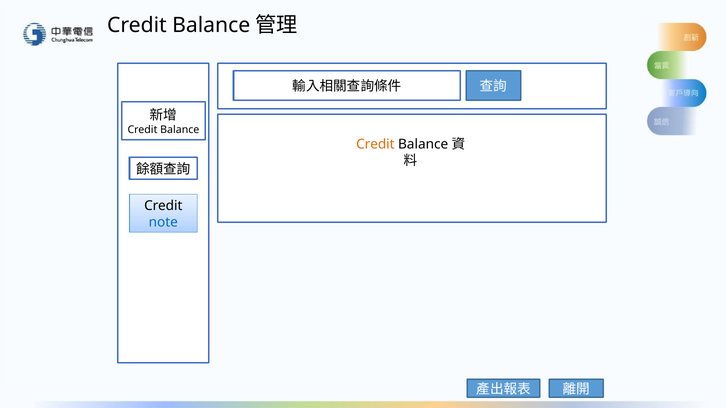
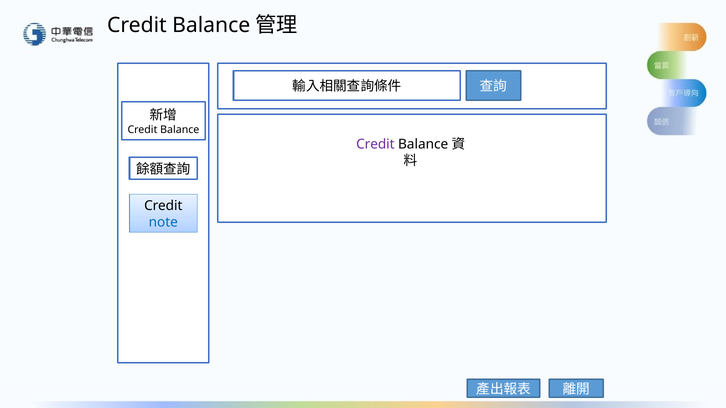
Credit colour: orange -> purple (375, 144)
